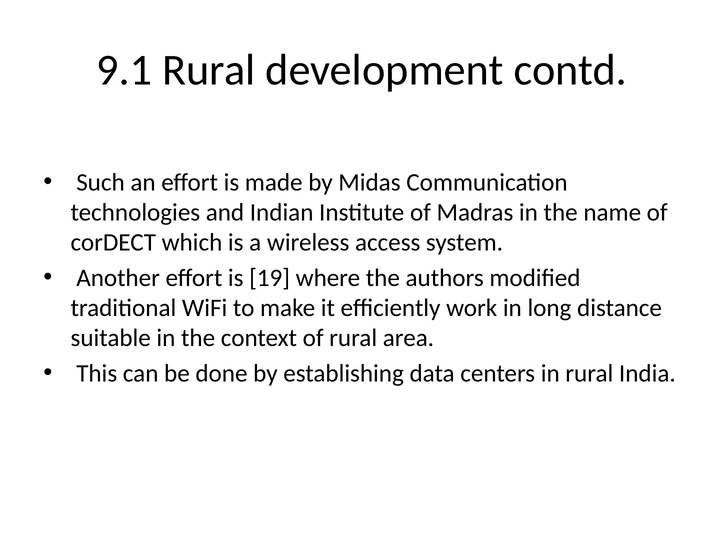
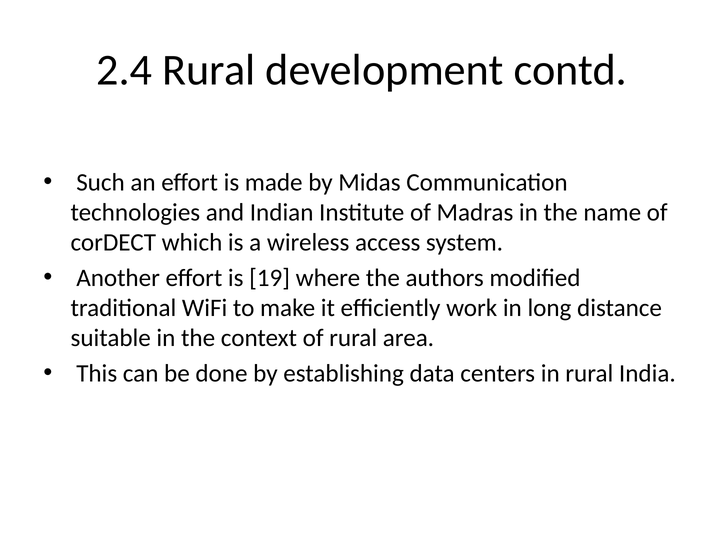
9.1: 9.1 -> 2.4 (124, 70)
